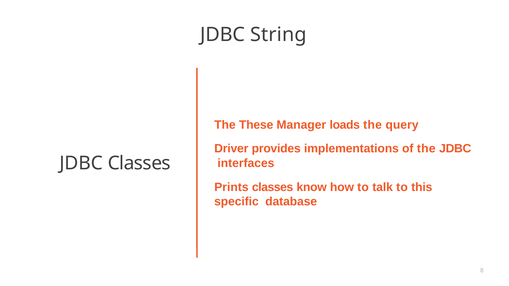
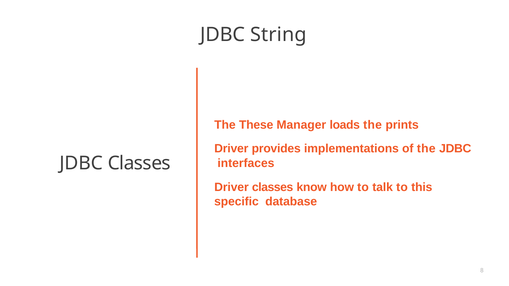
query: query -> prints (402, 125)
Prints: Prints -> Driver (231, 187)
